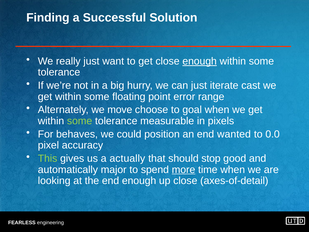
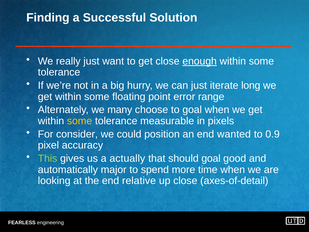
cast: cast -> long (251, 85)
move: move -> many (120, 110)
some colour: light green -> yellow (80, 121)
behaves: behaves -> consider (77, 134)
0.0: 0.0 -> 0.9 (273, 134)
should stop: stop -> goal (211, 158)
more underline: present -> none (184, 169)
end enough: enough -> relative (139, 181)
